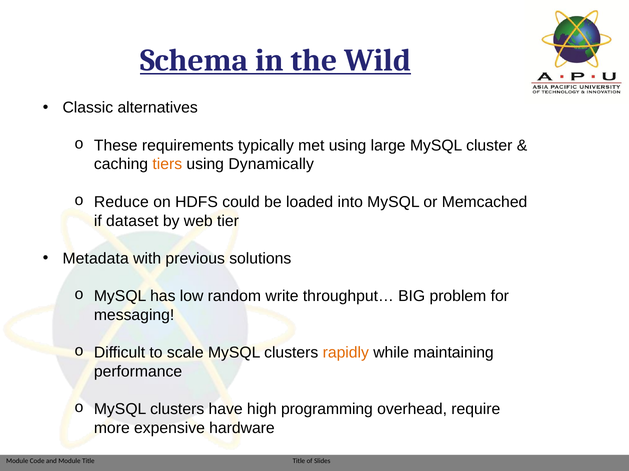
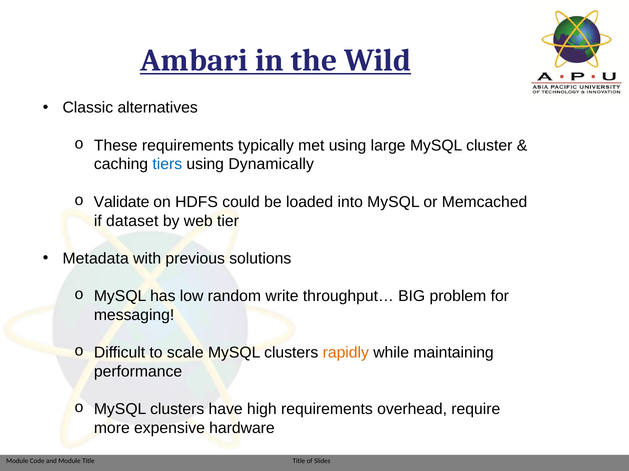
Schema: Schema -> Ambari (194, 60)
tiers colour: orange -> blue (167, 165)
Reduce: Reduce -> Validate (122, 202)
high programming: programming -> requirements (327, 410)
